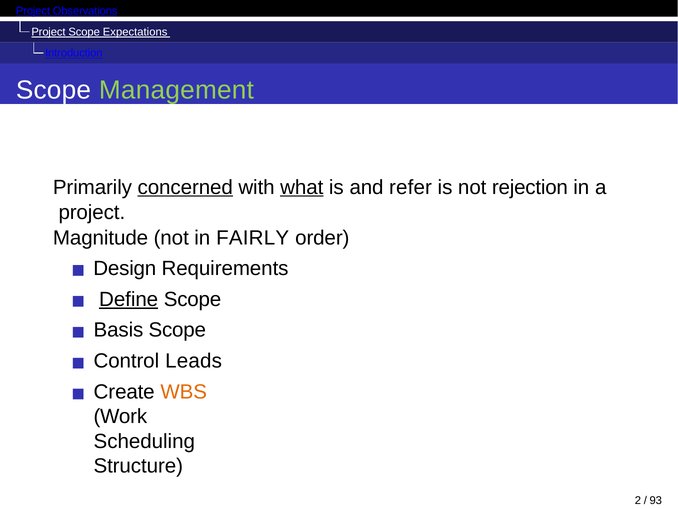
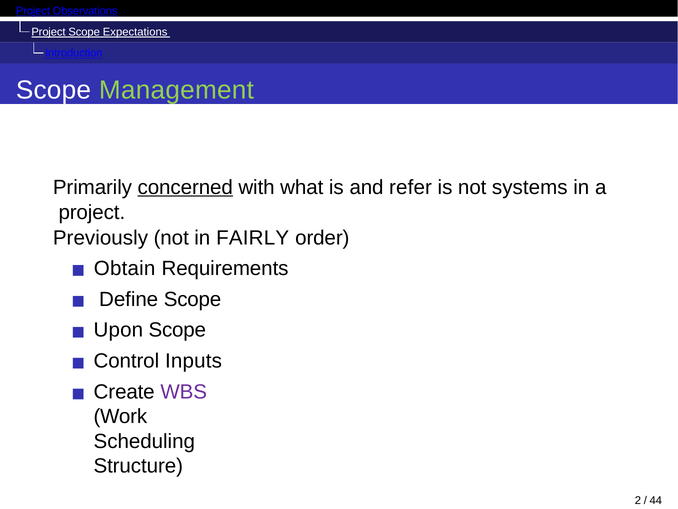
what underline: present -> none (302, 187)
rejection: rejection -> systems (530, 187)
Magnitude: Magnitude -> Previously (100, 238)
Design: Design -> Obtain (125, 269)
Define underline: present -> none (129, 299)
Basis: Basis -> Upon (118, 330)
Leads: Leads -> Inputs (194, 361)
WBS colour: orange -> purple (184, 392)
93: 93 -> 44 (656, 501)
